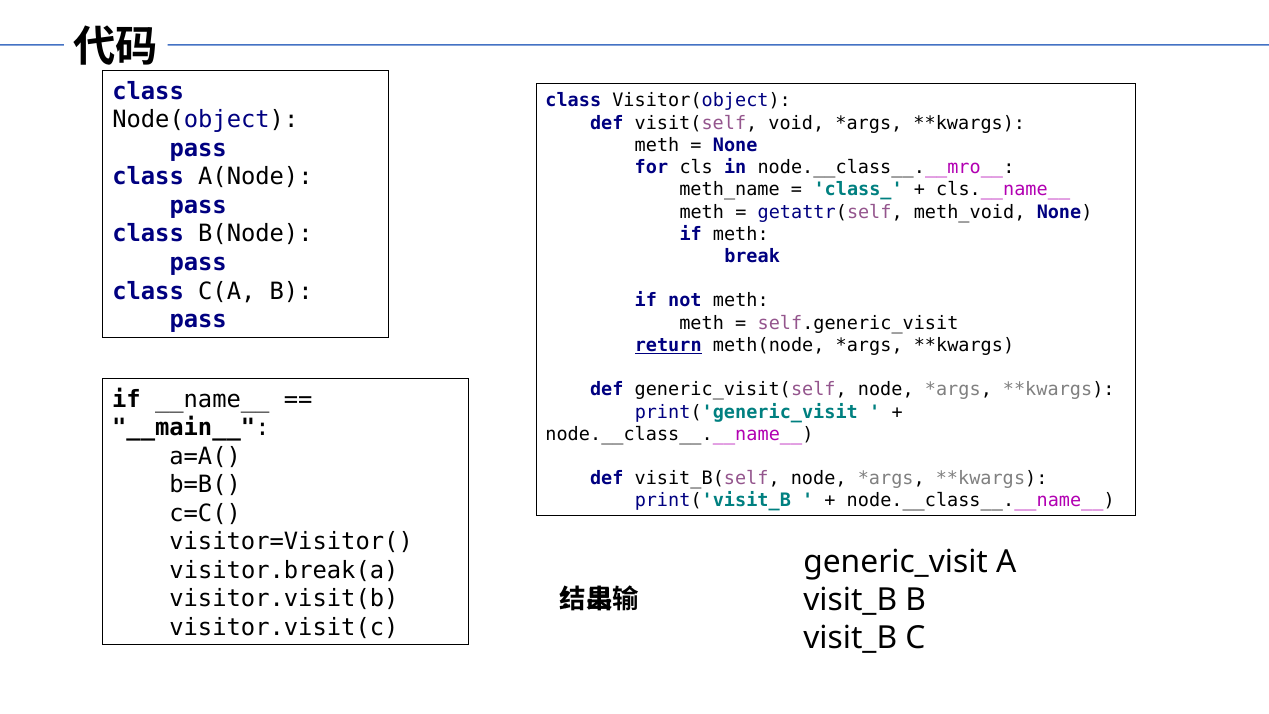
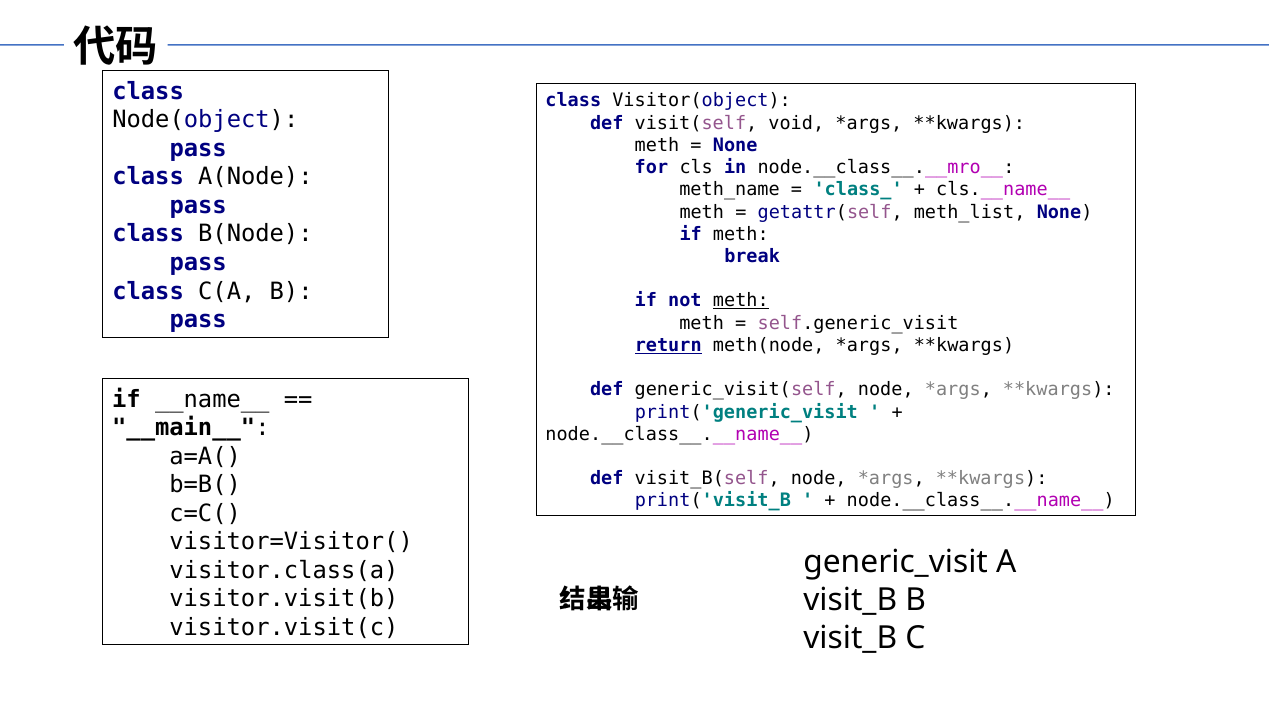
meth_void: meth_void -> meth_list (970, 212)
meth underline: none -> present (741, 301)
visitor.break(a: visitor.break(a -> visitor.class(a (284, 570)
